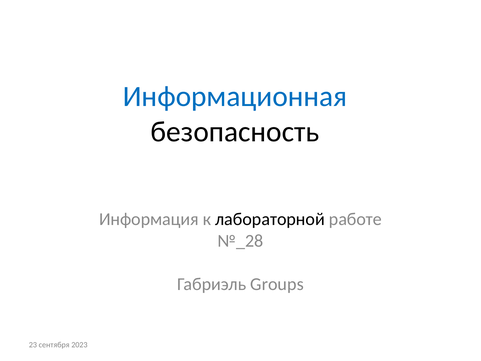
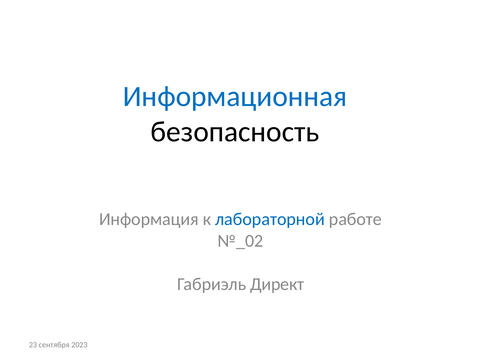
лабораторной colour: black -> blue (270, 219)
№_28: №_28 -> №_02 (241, 241)
Groups: Groups -> Директ (277, 284)
